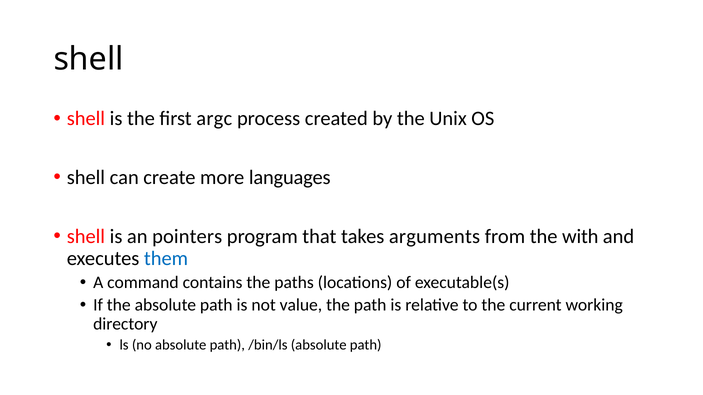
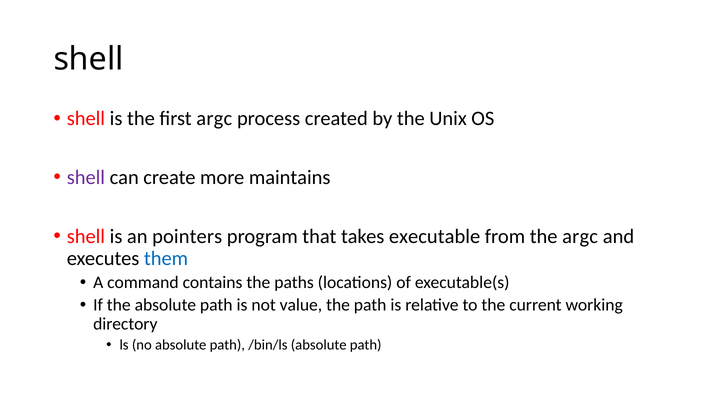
shell colour: black -> purple (86, 178)
languages: languages -> maintains (290, 178)
arguments: arguments -> executable (435, 237)
the with: with -> argc (580, 237)
